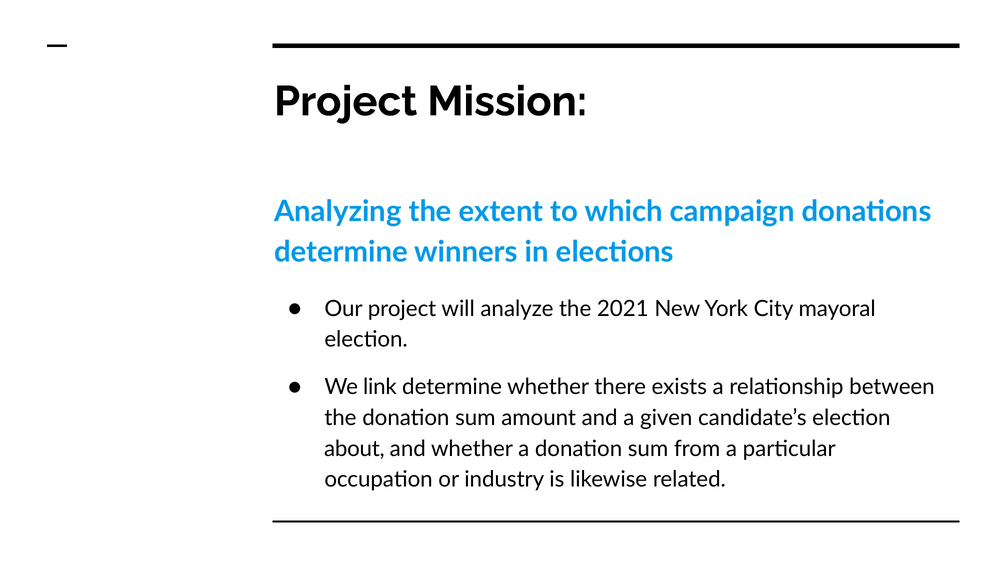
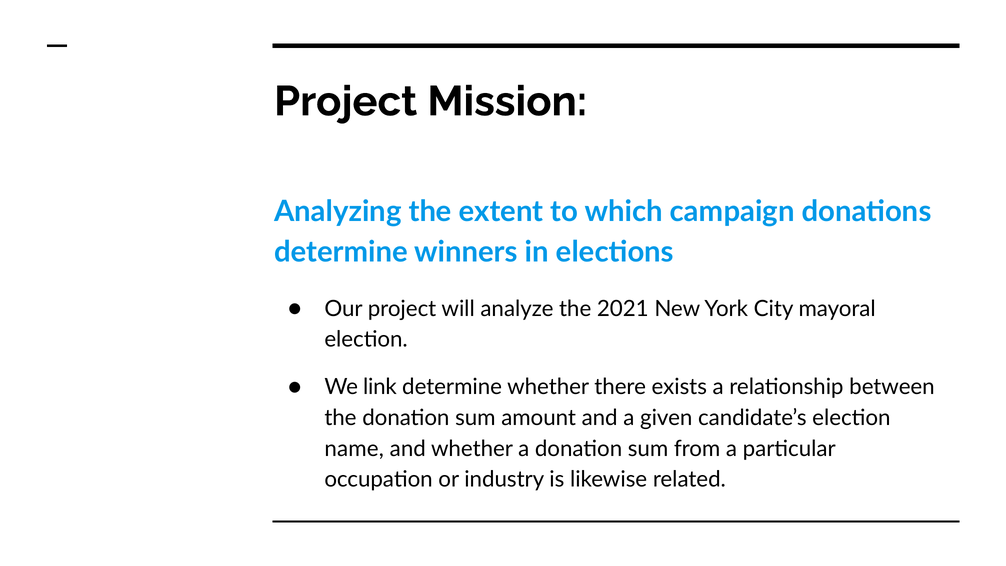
about: about -> name (354, 449)
